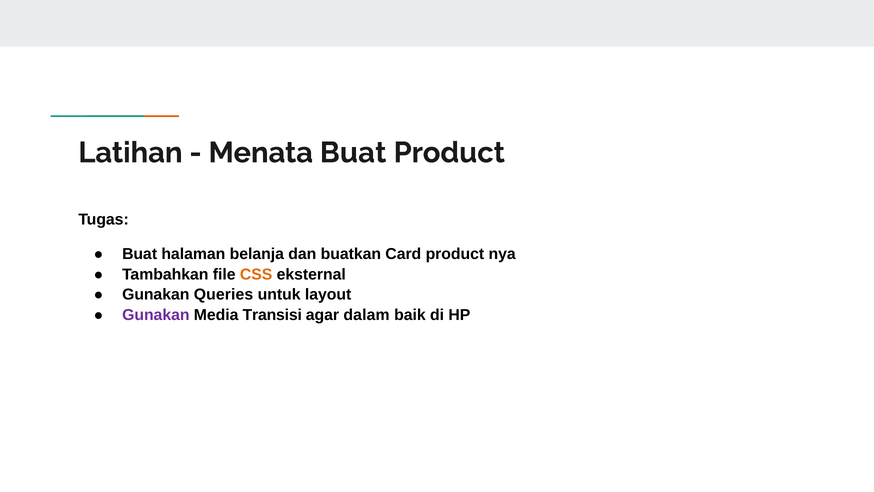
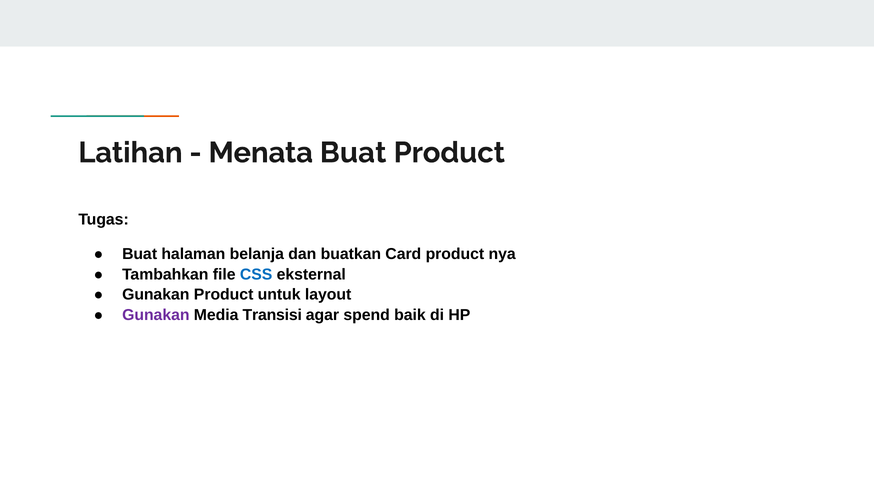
CSS colour: orange -> blue (256, 274)
Gunakan Queries: Queries -> Product (224, 294)
dalam: dalam -> spend (367, 315)
